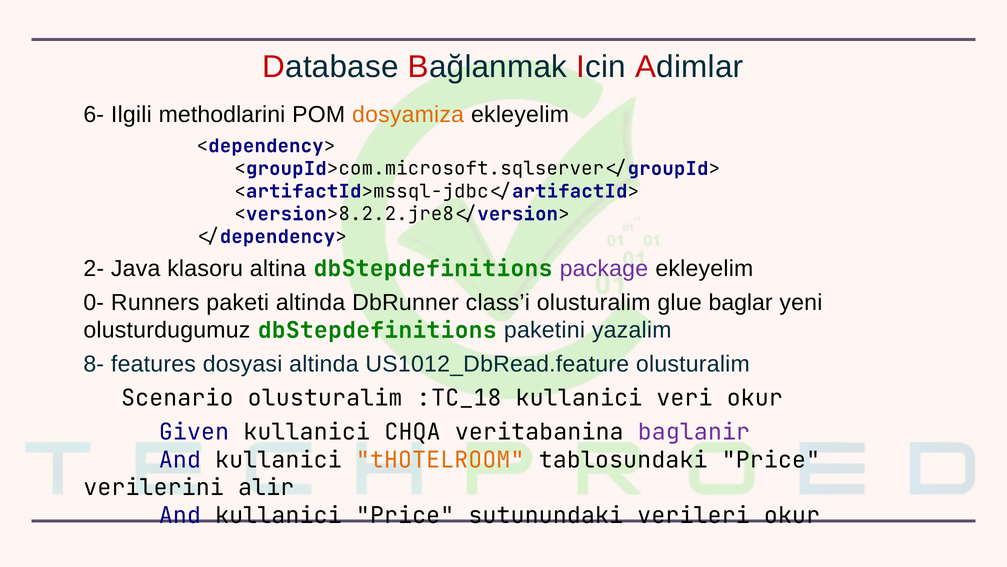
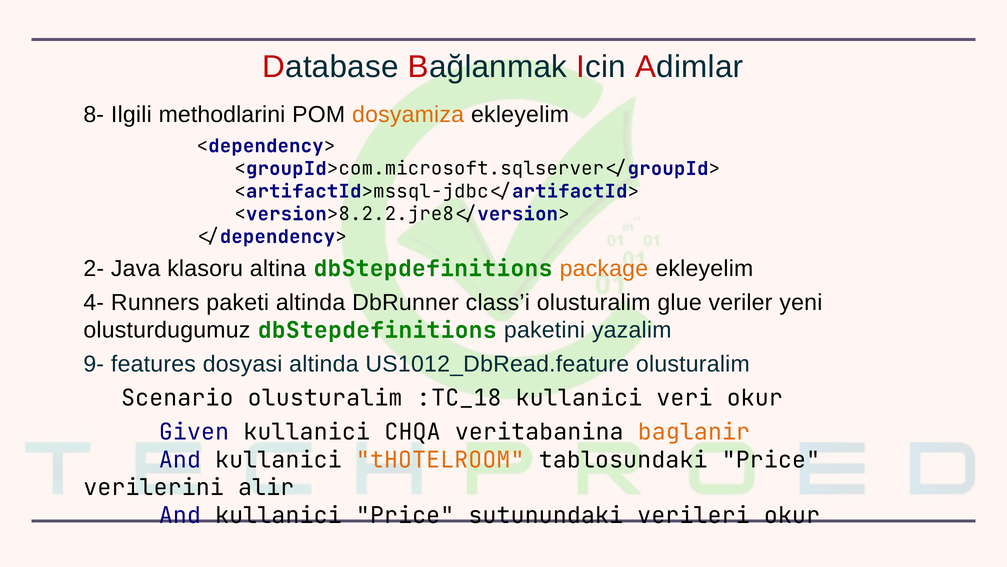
6-: 6- -> 8- (94, 115)
package colour: purple -> orange (604, 268)
0-: 0- -> 4- (94, 302)
baglar: baglar -> veriler (740, 302)
8-: 8- -> 9- (94, 364)
baglanir colour: purple -> orange (694, 432)
